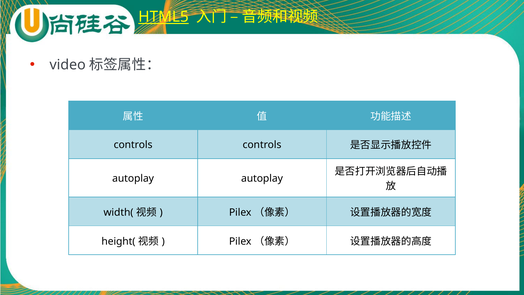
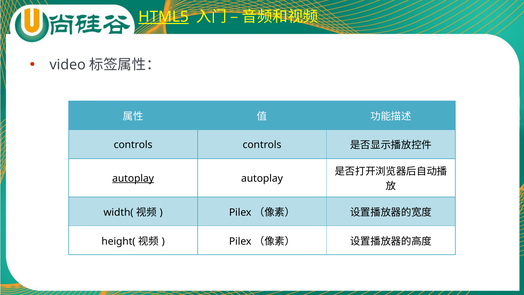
autoplay underline: none -> present (133, 178)
